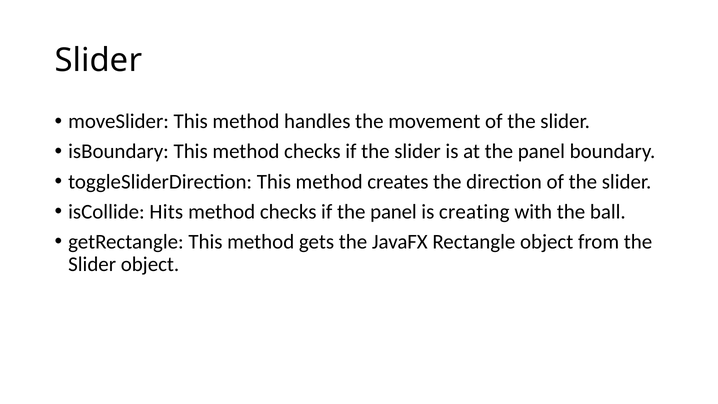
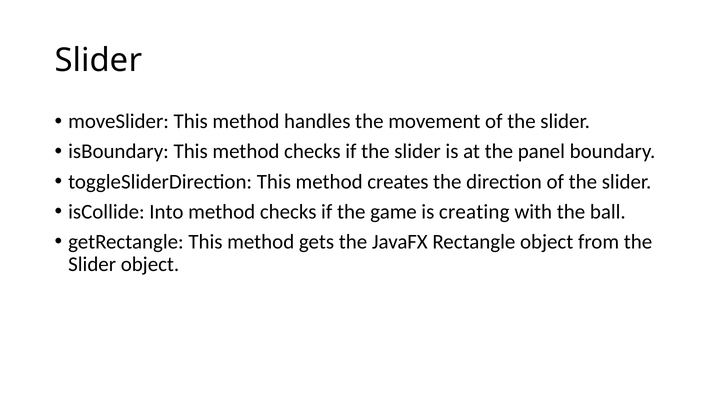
Hits: Hits -> Into (166, 212)
if the panel: panel -> game (393, 212)
